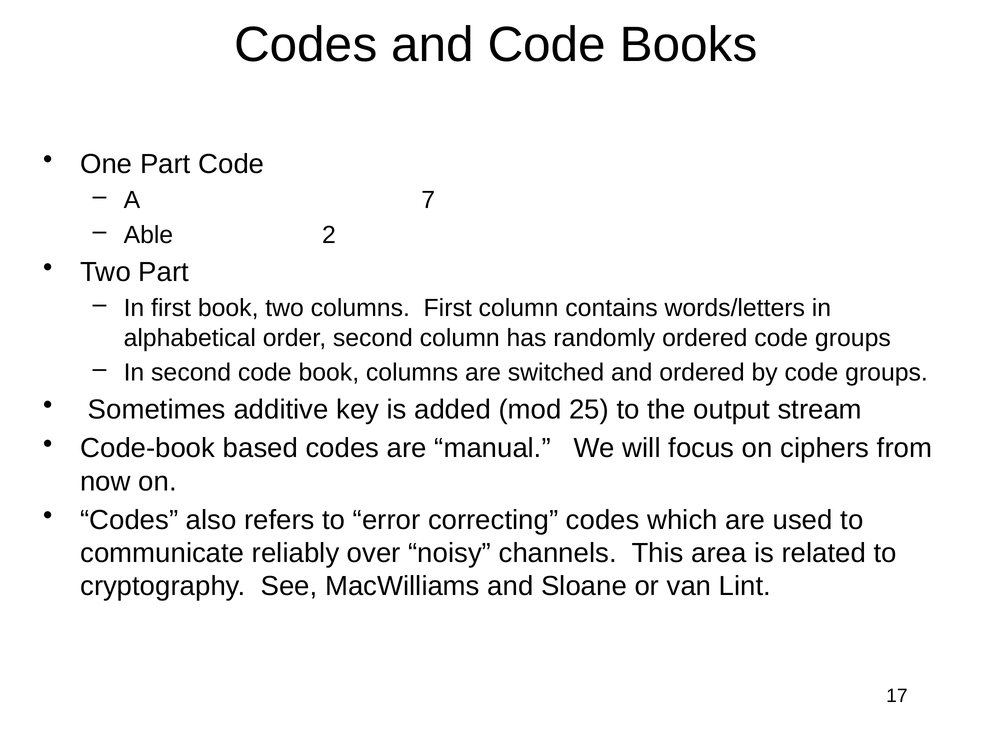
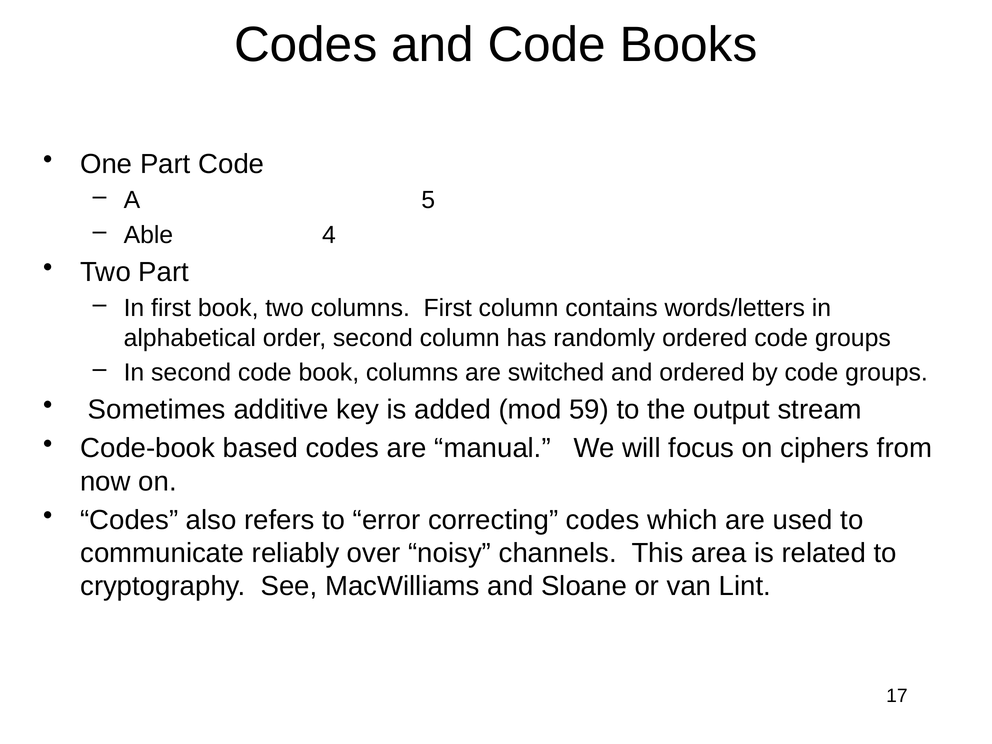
7: 7 -> 5 (428, 200)
2: 2 -> 4 (329, 235)
25: 25 -> 59 (589, 410)
